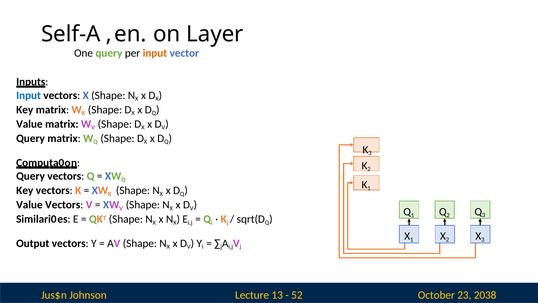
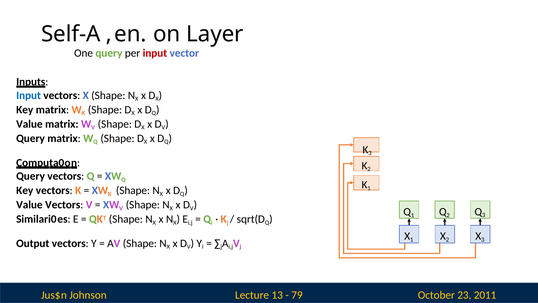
input colour: orange -> red (155, 53)
2038: 2038 -> 2011 (485, 295)
52: 52 -> 79 (297, 295)
